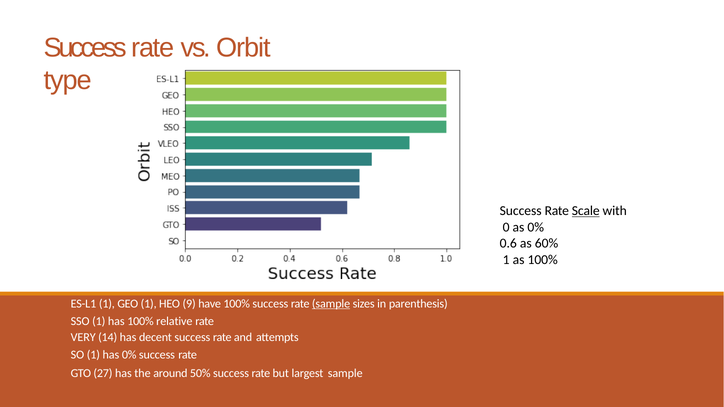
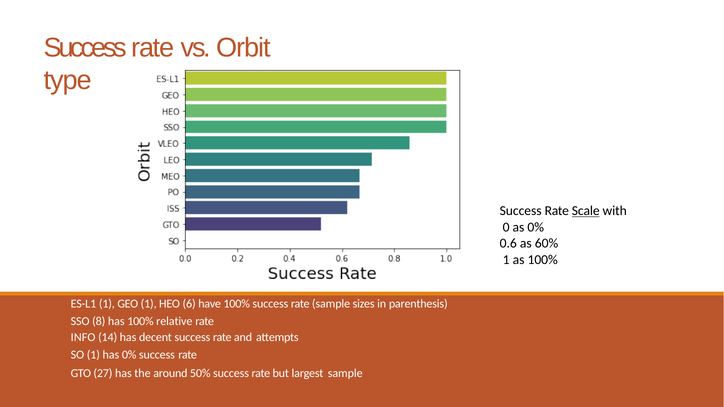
9: 9 -> 6 (189, 304)
sample underline: present -> none (331, 304)
SSO 1: 1 -> 8 (99, 321)
VERY: VERY -> INFO (83, 338)
